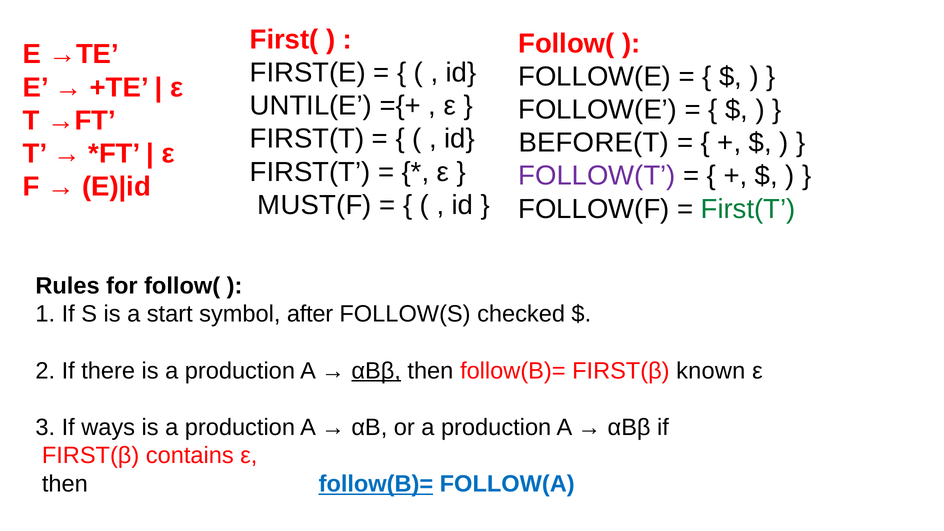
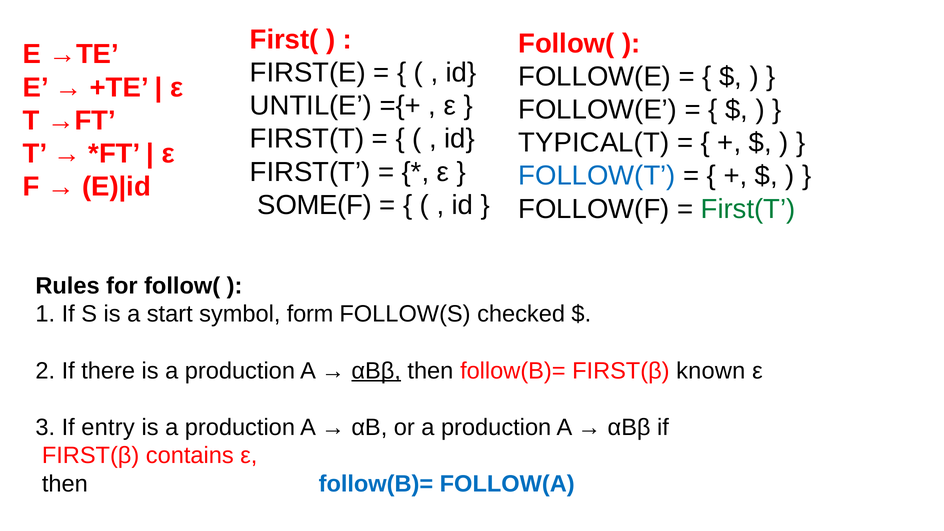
BEFORE(T: BEFORE(T -> TYPICAL(T (594, 143)
FOLLOW(T colour: purple -> blue (597, 176)
MUST(F: MUST(F -> SOME(F (315, 205)
after: after -> form (310, 314)
ways: ways -> entry (108, 427)
follow(B)= underline: present -> none (376, 484)
